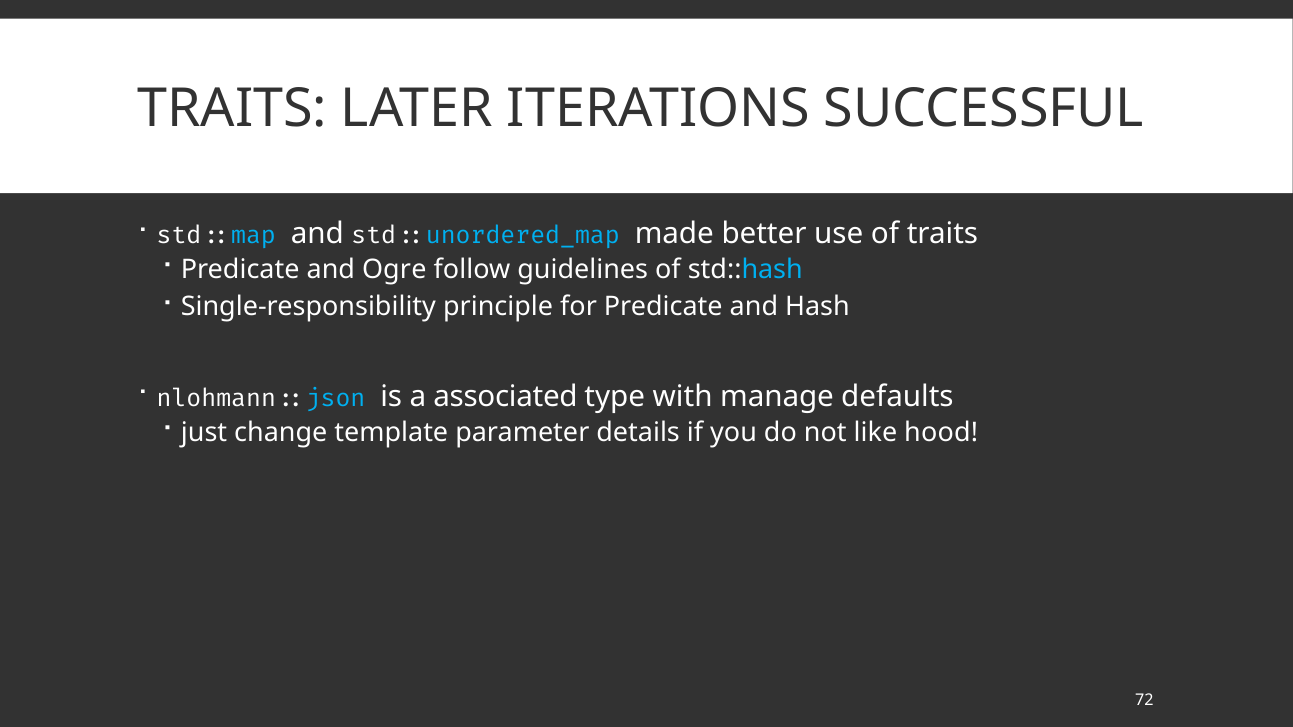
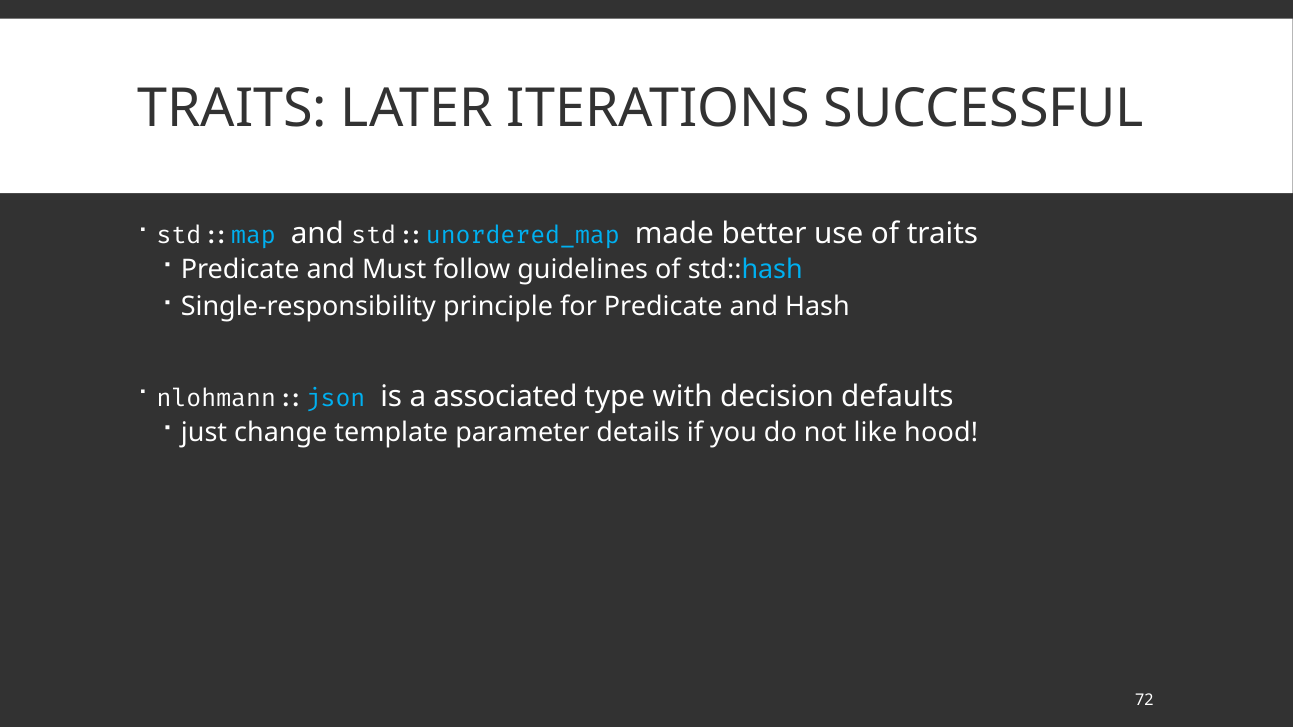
Ogre: Ogre -> Must (394, 270)
manage: manage -> decision (777, 396)
